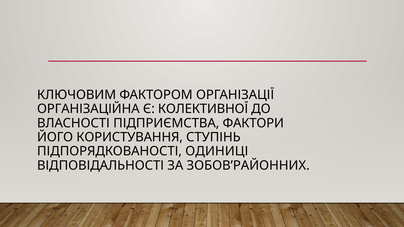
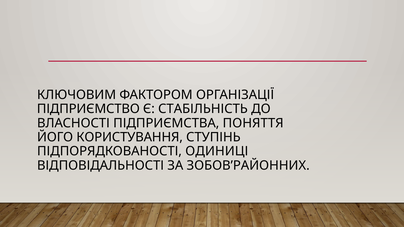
ОРГАНІЗАЦІЙНА: ОРГАНІЗАЦІЙНА -> ПІДПРИЄМСТВО (88, 109)
КОЛЕКТИВНОЇ: КОЛЕКТИВНОЇ -> СТАБІЛЬНІСТЬ (203, 109)
ФАКТОРИ: ФАКТОРИ -> ПОНЯТТЯ (253, 123)
